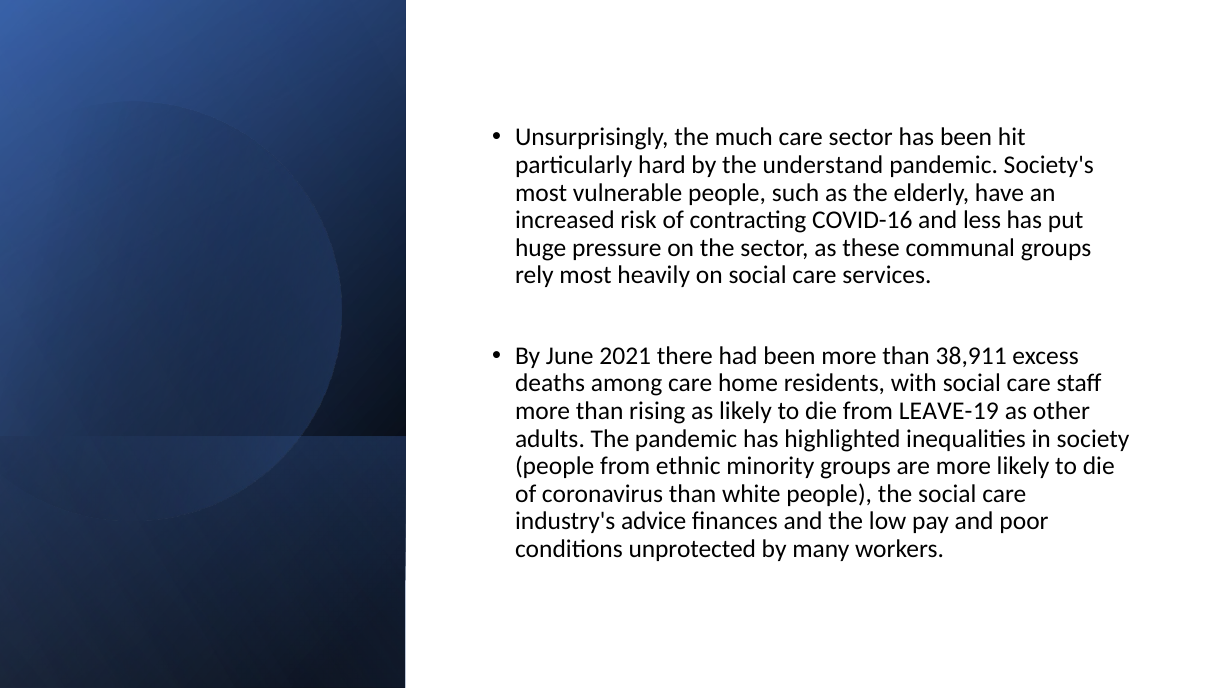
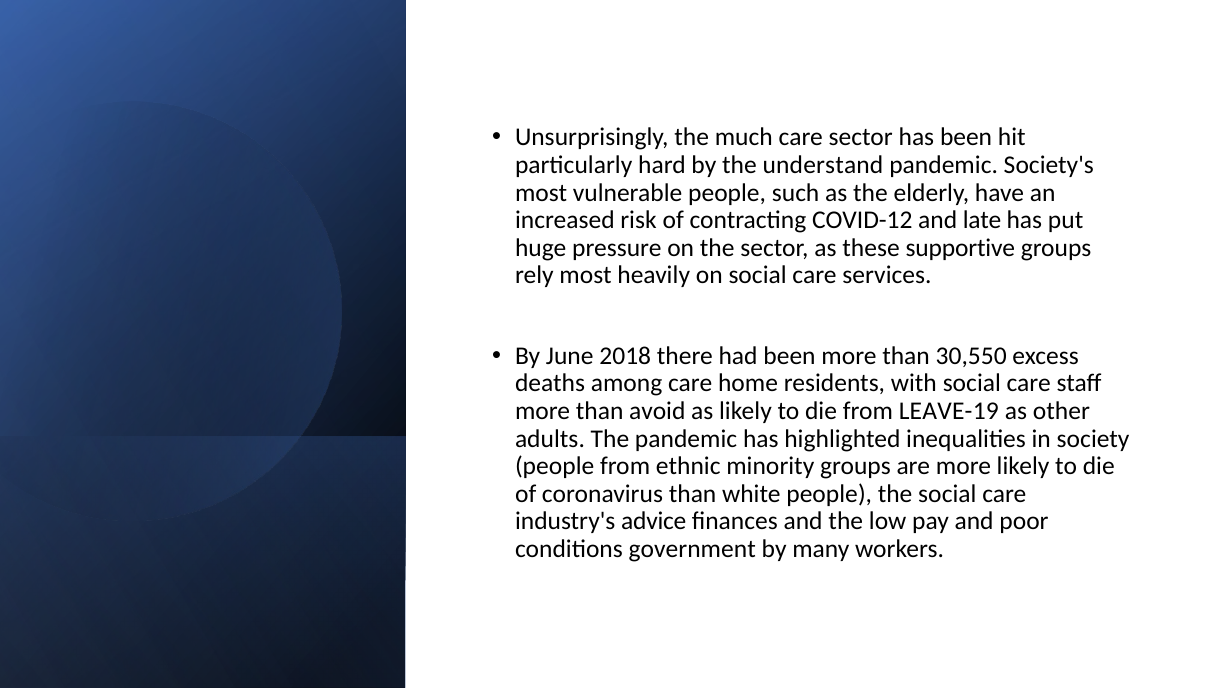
COVID-16: COVID-16 -> COVID-12 (862, 220)
less: less -> late (982, 220)
communal: communal -> supportive (960, 248)
2021: 2021 -> 2018 (625, 356)
38,911: 38,911 -> 30,550 (971, 356)
rising: rising -> avoid (657, 411)
unprotected: unprotected -> government (692, 549)
